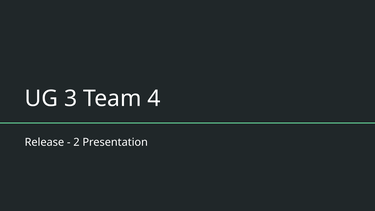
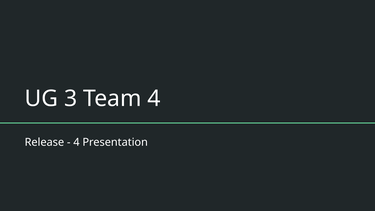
2: 2 -> 4 (76, 142)
